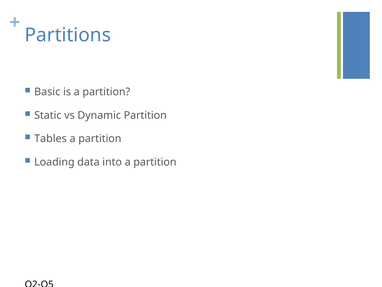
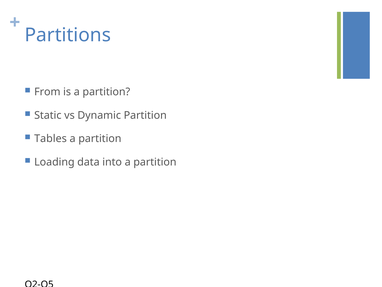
Basic: Basic -> From (47, 92)
